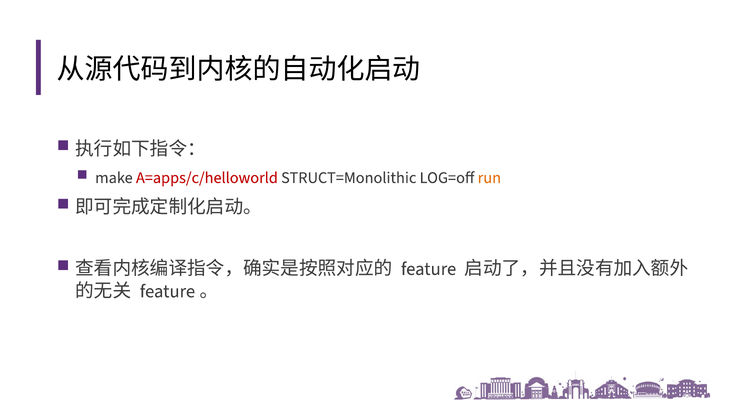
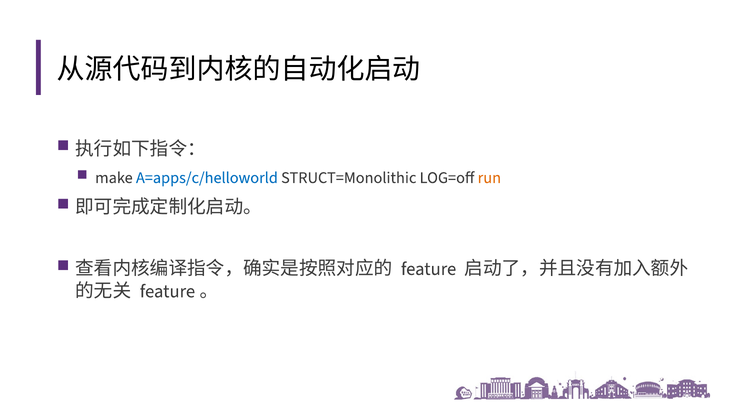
A=apps/c/helloworld colour: red -> blue (207, 177)
